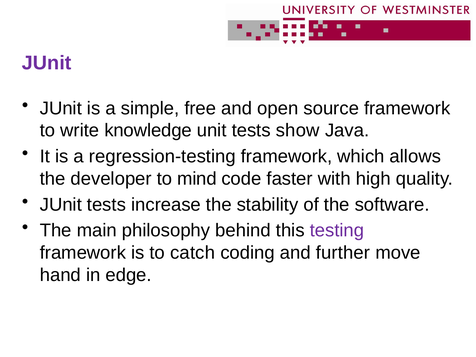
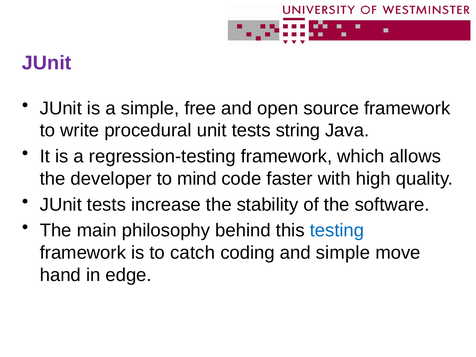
knowledge: knowledge -> procedural (148, 130)
show: show -> string (298, 130)
testing colour: purple -> blue (337, 231)
and further: further -> simple (343, 253)
